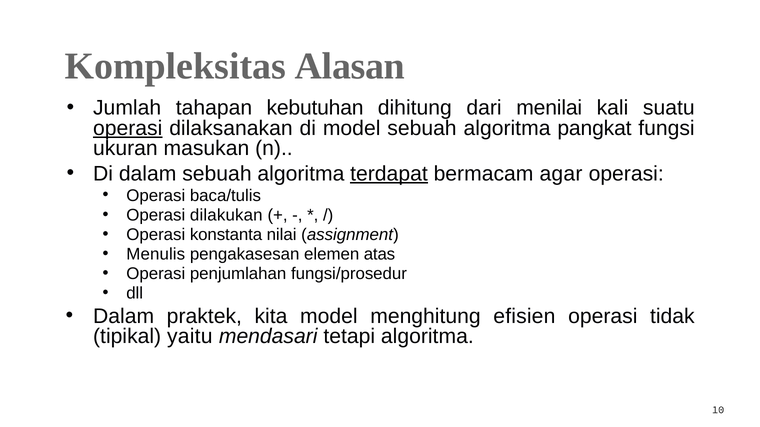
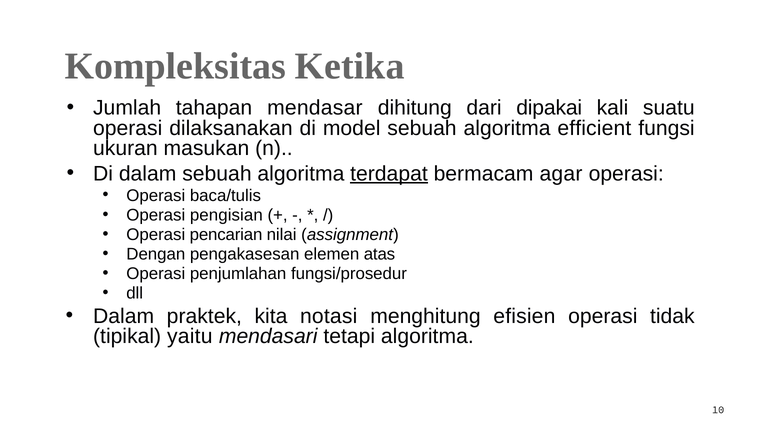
Alasan: Alasan -> Ketika (350, 66)
kebutuhan: kebutuhan -> mendasar (315, 108)
menilai: menilai -> dipakai (549, 108)
operasi underline: present -> none (128, 128)
pangkat: pangkat -> efficient (594, 128)
dilakukan: dilakukan -> pengisian (226, 215)
konstanta: konstanta -> pencarian (226, 235)
Menulis: Menulis -> Dengan (156, 255)
kita model: model -> notasi (329, 316)
